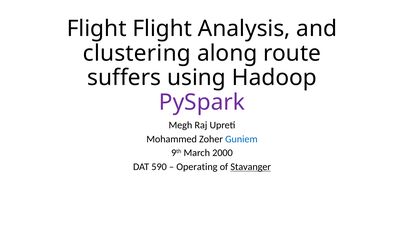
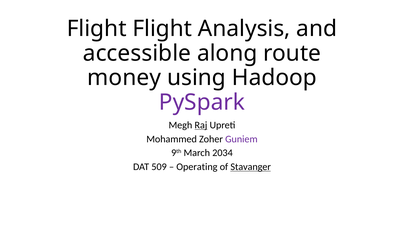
clustering: clustering -> accessible (137, 53)
suffers: suffers -> money (124, 78)
Raj underline: none -> present (201, 125)
Guniem colour: blue -> purple (241, 139)
2000: 2000 -> 2034 (222, 153)
590: 590 -> 509 (159, 167)
